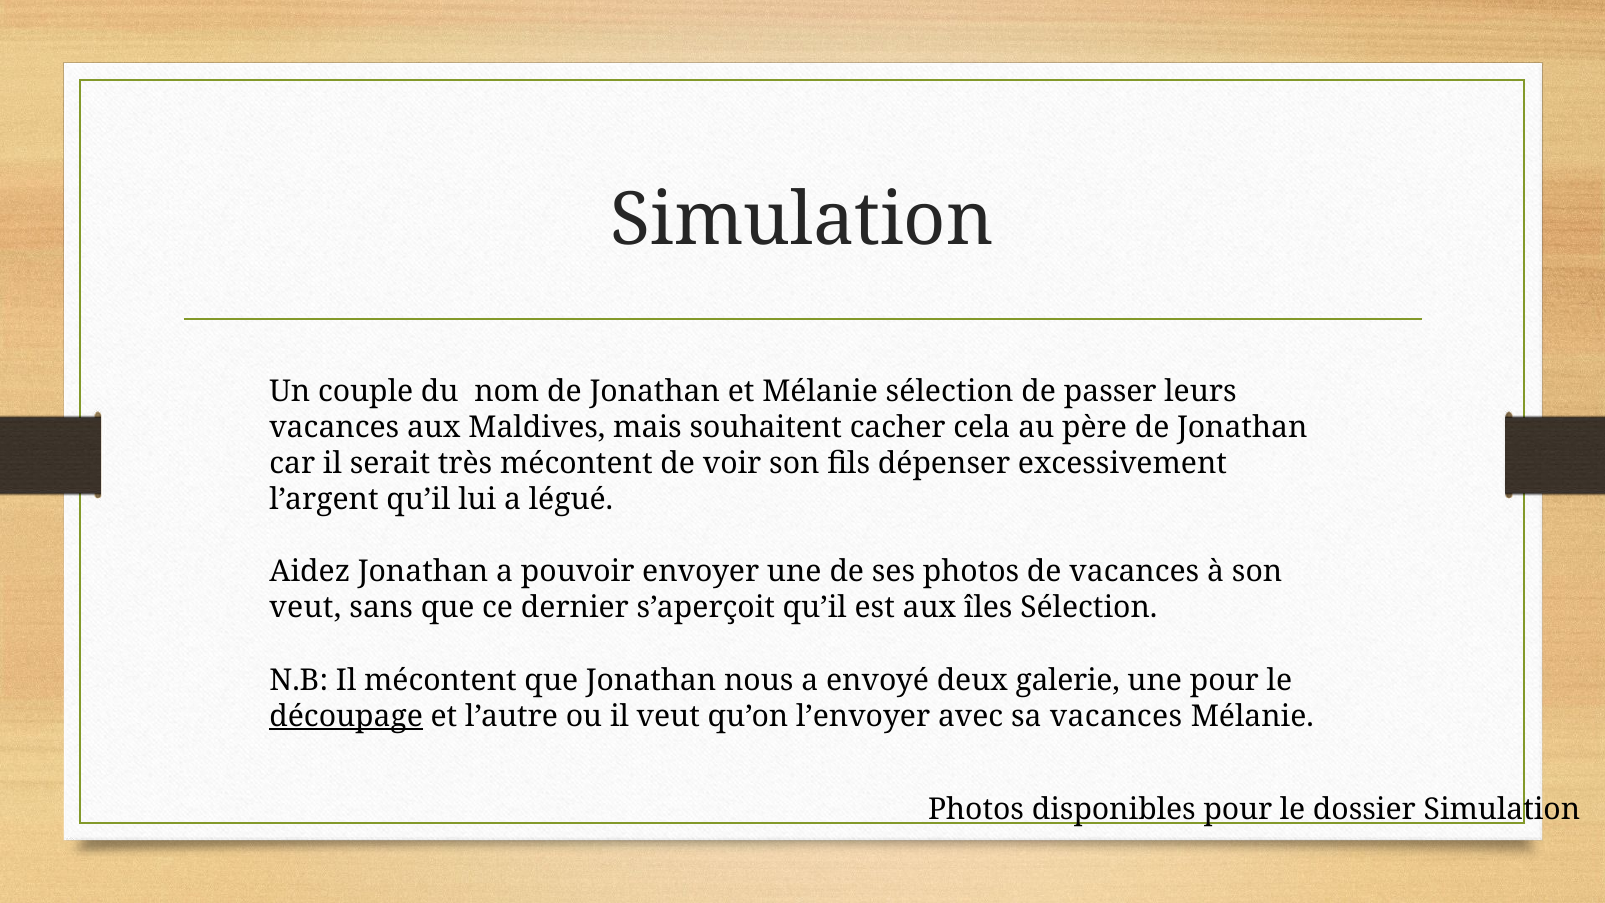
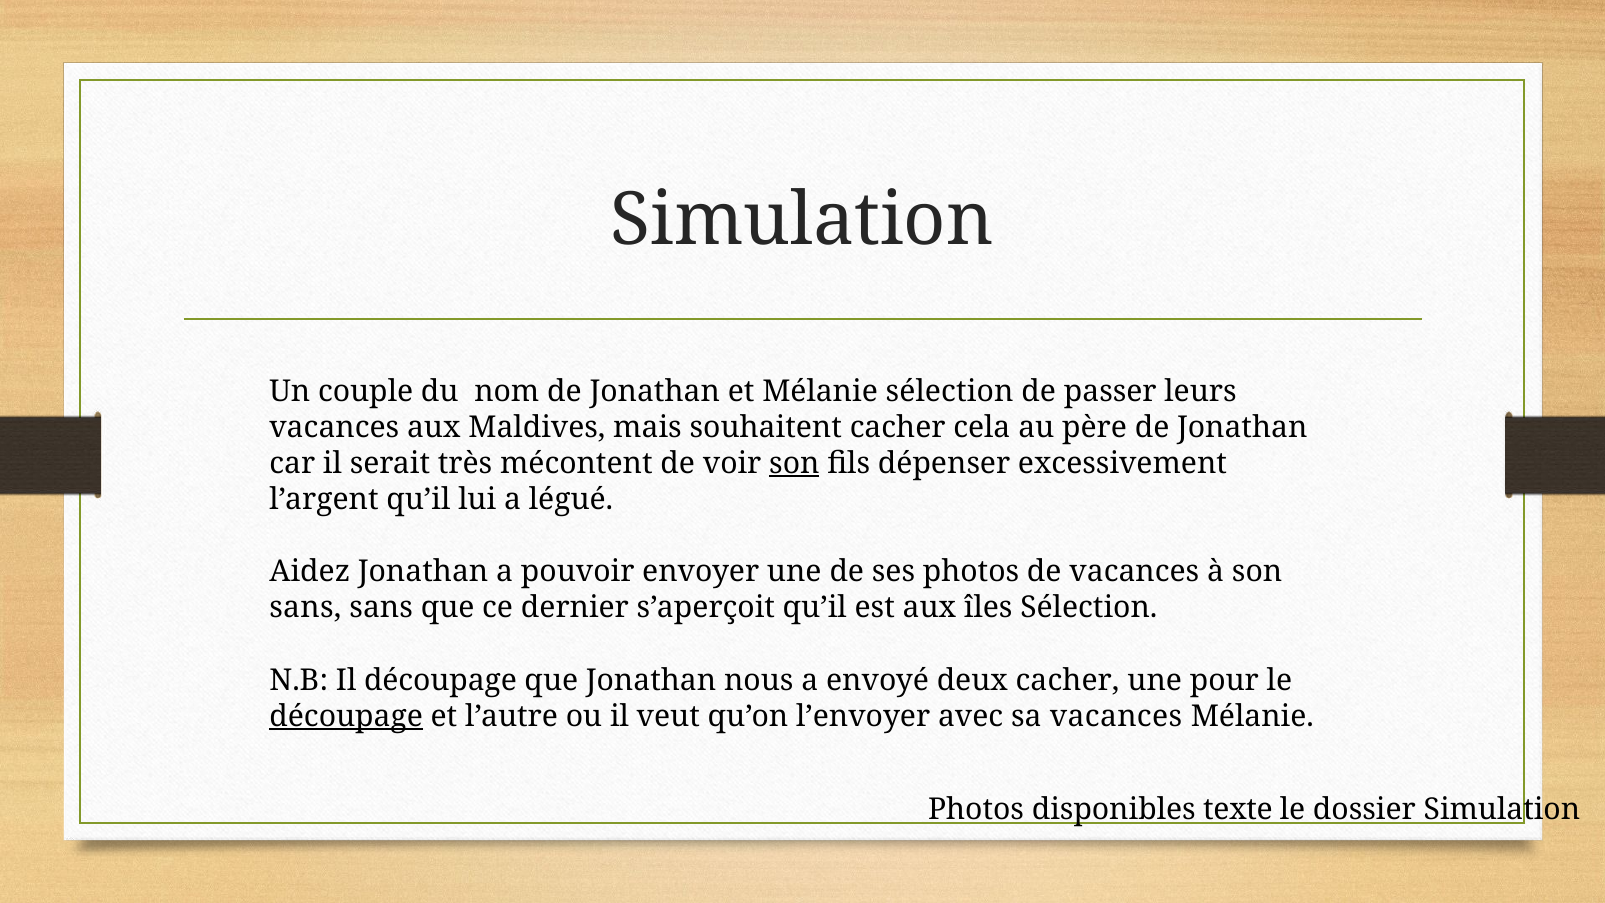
son underline: none -> present (794, 463)
veut: veut -> sans (305, 608)
Il mécontent: mécontent -> découpage (440, 680)
deux galerie: galerie -> cacher (1068, 680)
disponibles pour: pour -> texte (1238, 809)
